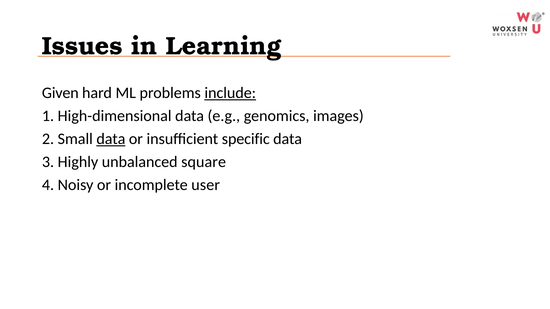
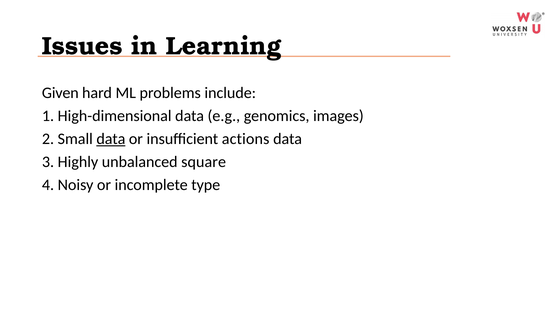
include underline: present -> none (230, 93)
specific: specific -> actions (246, 139)
user: user -> type (206, 185)
